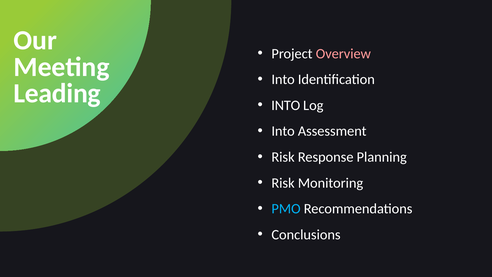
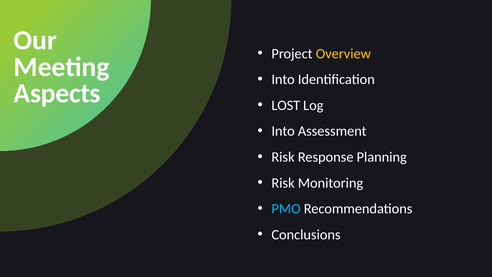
Overview colour: pink -> yellow (343, 54)
Leading: Leading -> Aspects (57, 93)
INTO: INTO -> LOST (286, 105)
